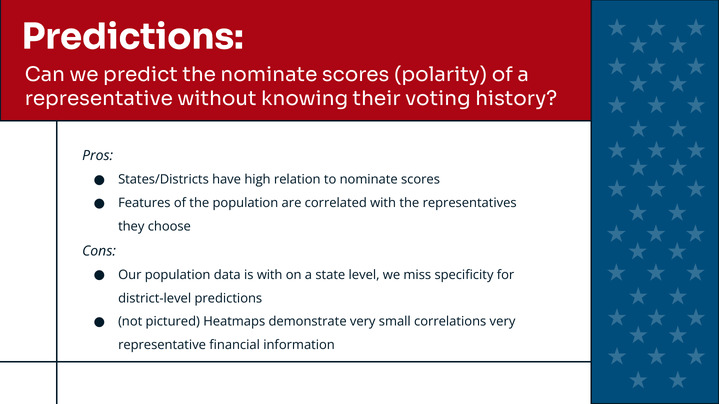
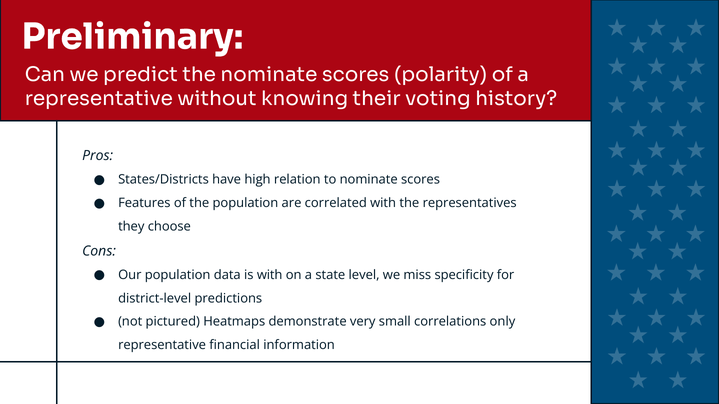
Predictions: Predictions -> Preliminary (132, 37)
correlations very: very -> only (502, 322)
